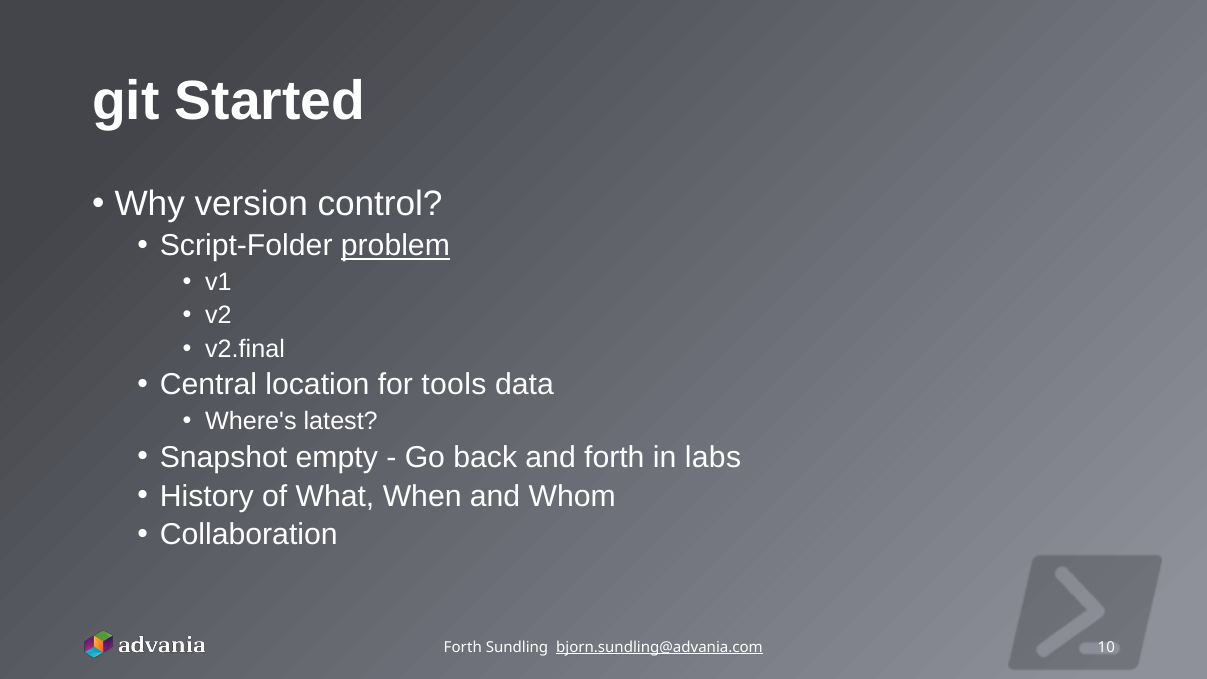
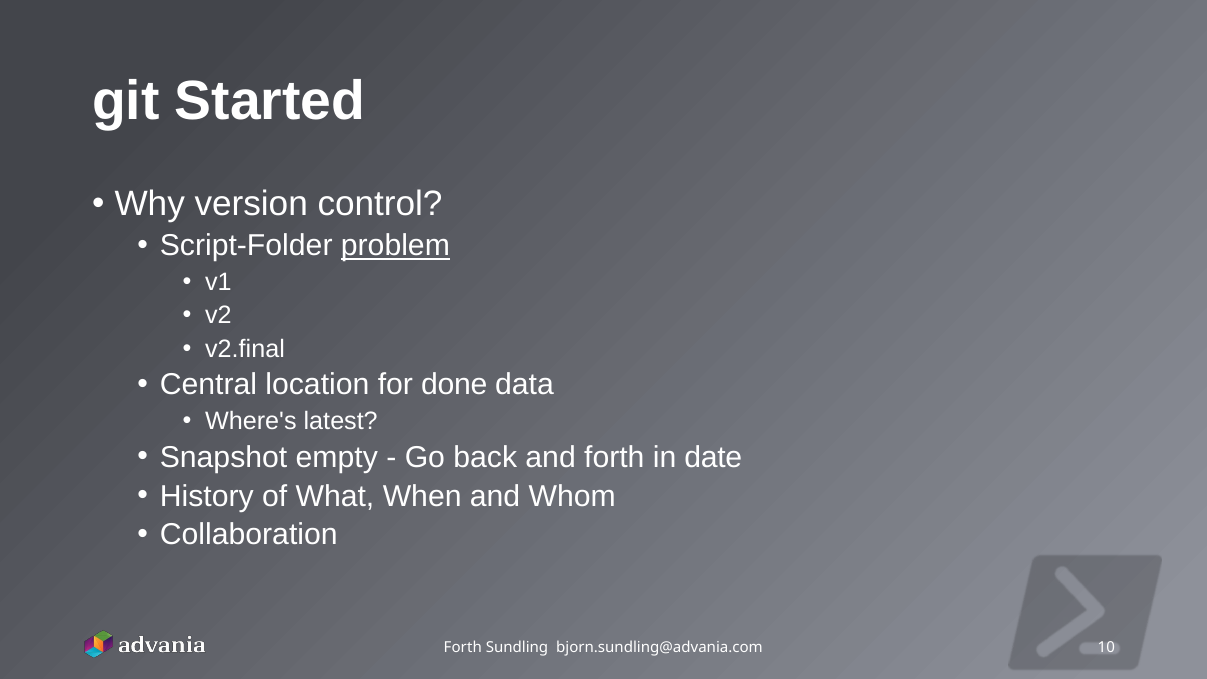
tools: tools -> done (454, 385)
labs: labs -> date (713, 457)
bjorn.sundling@advania.com underline: present -> none (659, 647)
